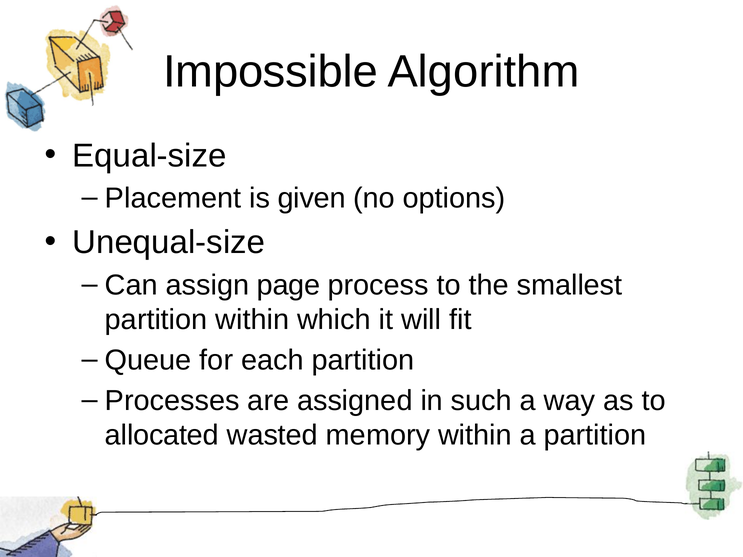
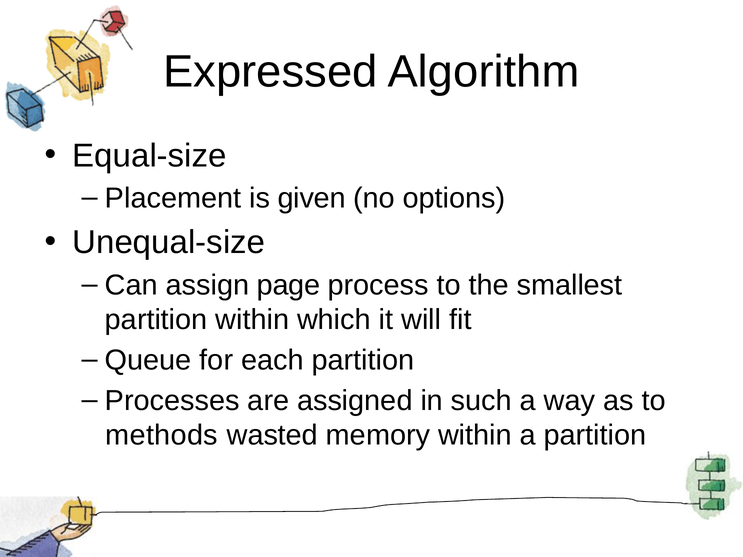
Impossible: Impossible -> Expressed (270, 72)
allocated: allocated -> methods (162, 436)
